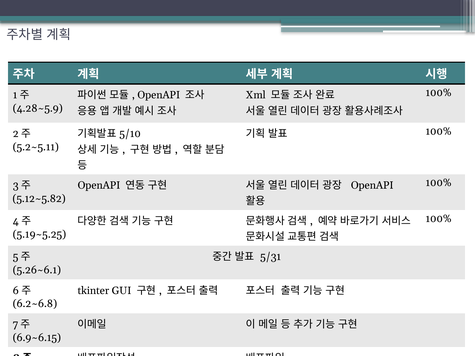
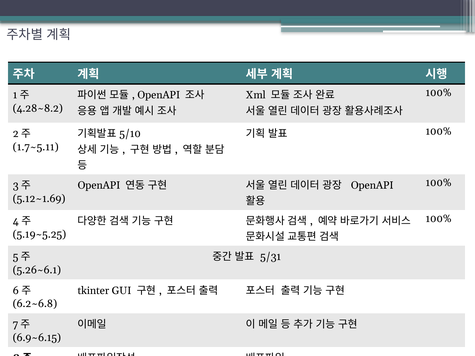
4.28~5.9: 4.28~5.9 -> 4.28~8.2 (38, 109)
5.2~5.11: 5.2~5.11 -> 1.7~5.11 (36, 147)
5.12~5.82: 5.12~5.82 -> 5.12~1.69 (39, 199)
